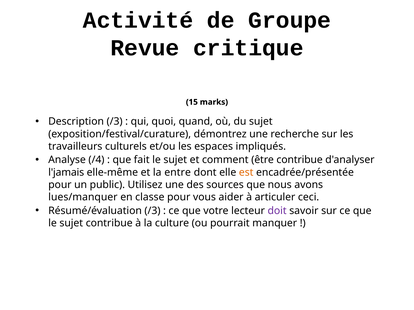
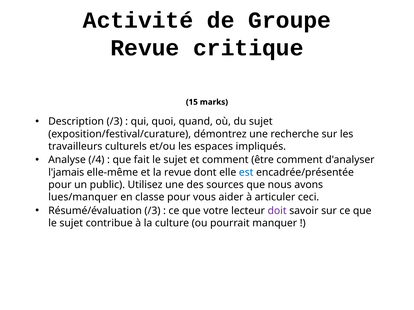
être contribue: contribue -> comment (300, 160)
la entre: entre -> revue (178, 173)
est colour: orange -> blue (246, 173)
